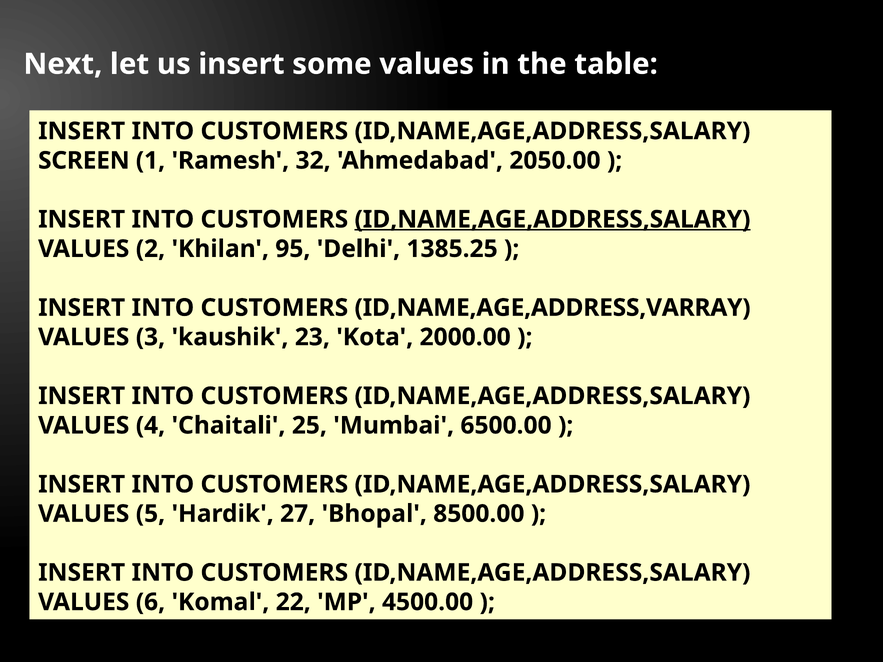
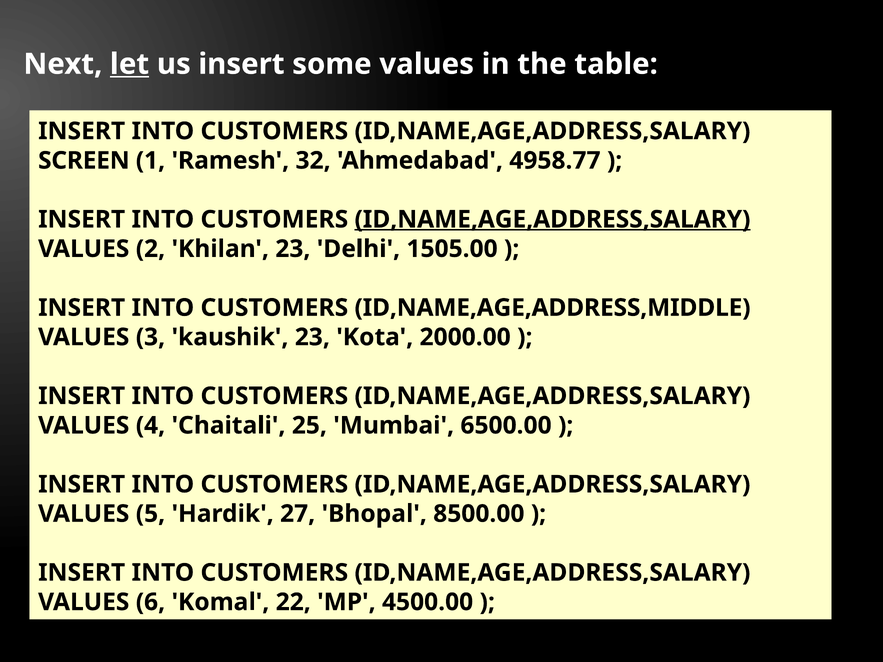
let underline: none -> present (130, 64)
2050.00: 2050.00 -> 4958.77 (555, 161)
Khilan 95: 95 -> 23 (293, 249)
1385.25: 1385.25 -> 1505.00 (452, 249)
ID,NAME,AGE,ADDRESS,VARRAY: ID,NAME,AGE,ADDRESS,VARRAY -> ID,NAME,AGE,ADDRESS,MIDDLE (553, 308)
